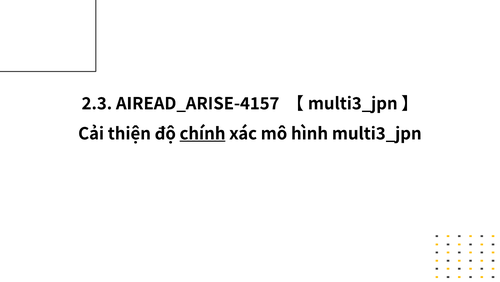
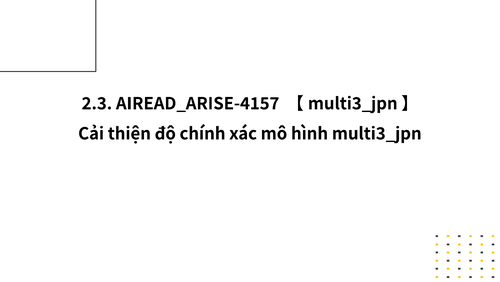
chính underline: present -> none (203, 134)
